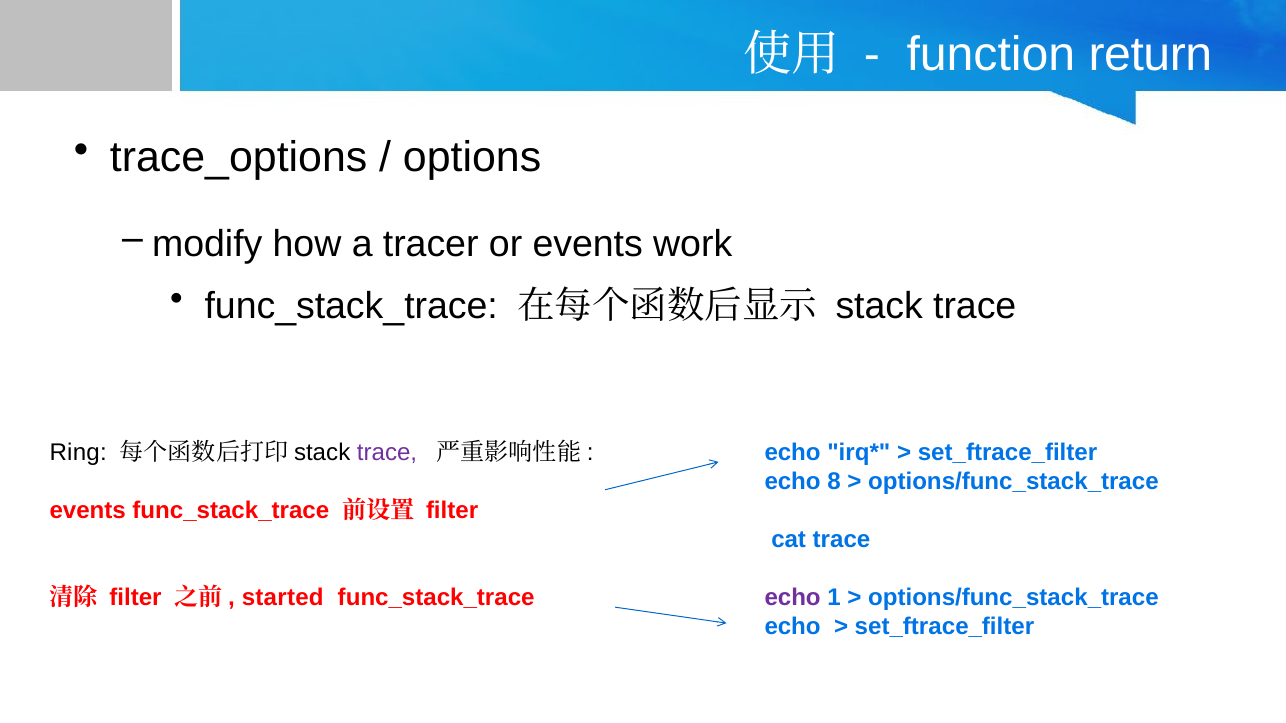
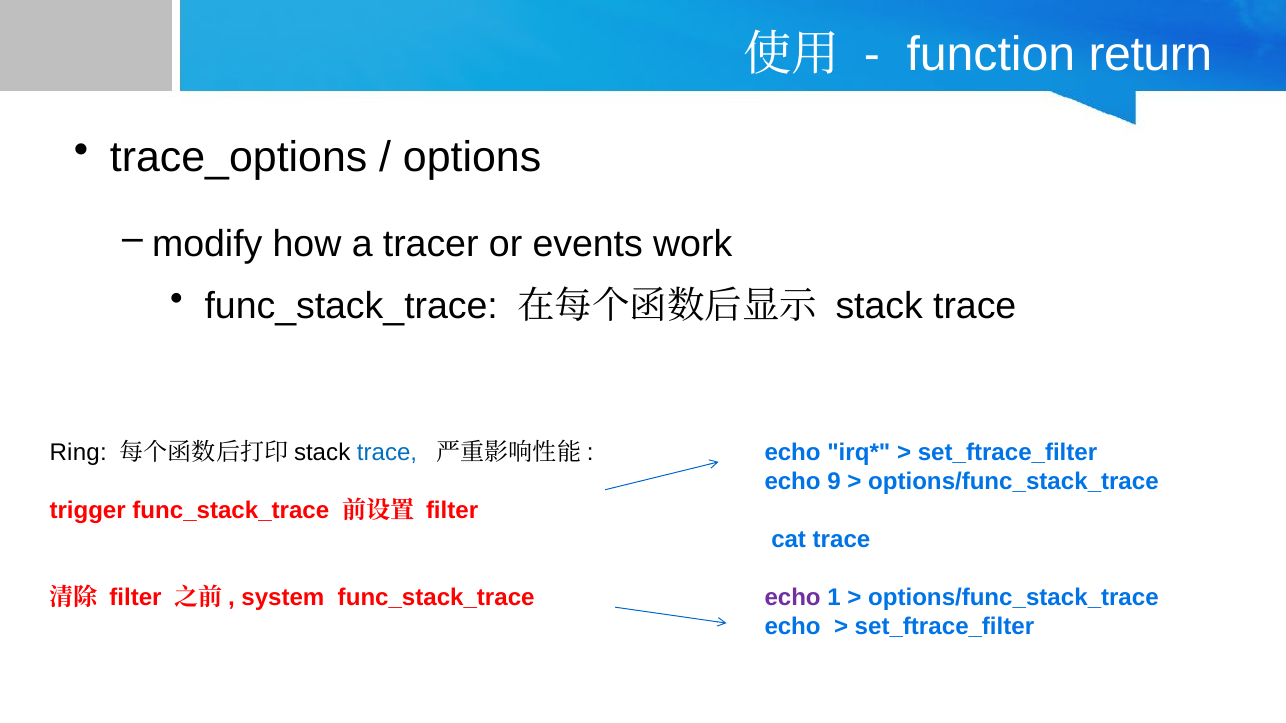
trace colour: purple -> blue (387, 453)
8: 8 -> 9 (834, 482)
events: events -> trigger (88, 511)
started: started -> system (283, 598)
